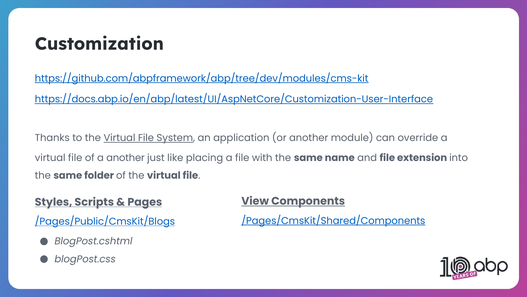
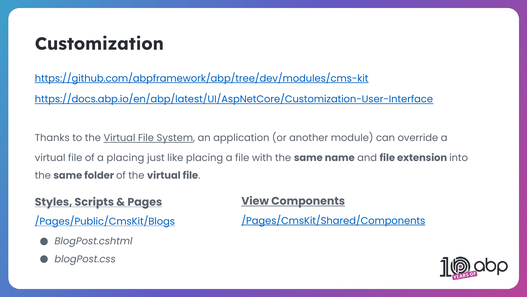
a another: another -> placing (125, 158)
